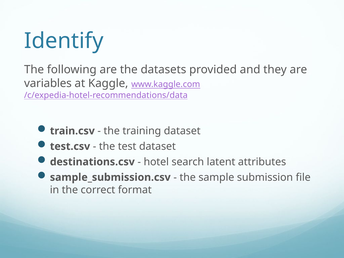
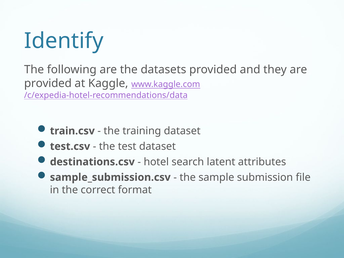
variables: variables -> provided (48, 83)
